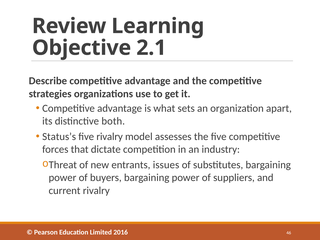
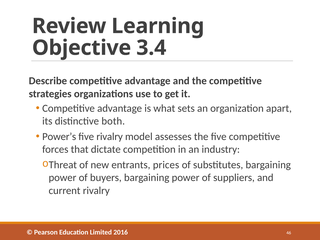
2.1: 2.1 -> 3.4 (151, 48)
Status’s: Status’s -> Power’s (59, 137)
issues: issues -> prices (166, 165)
